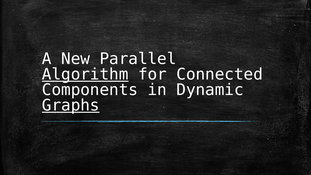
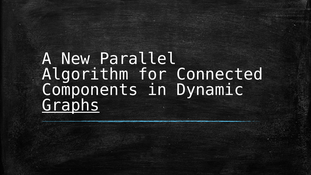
Algorithm underline: present -> none (85, 74)
